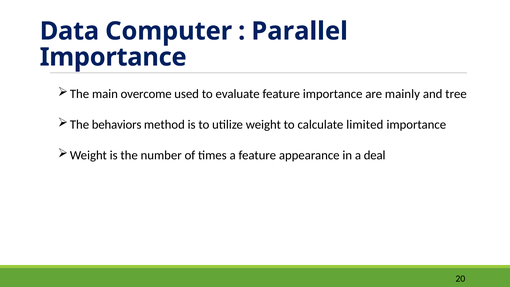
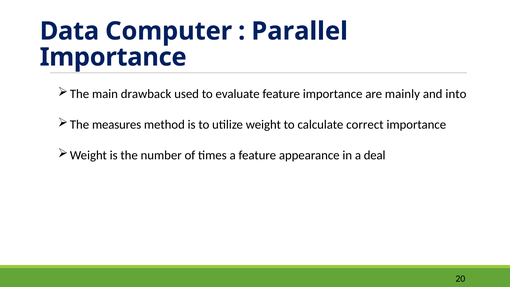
overcome: overcome -> drawback (146, 94)
tree: tree -> into (456, 94)
behaviors: behaviors -> measures (117, 125)
limited: limited -> correct (365, 125)
